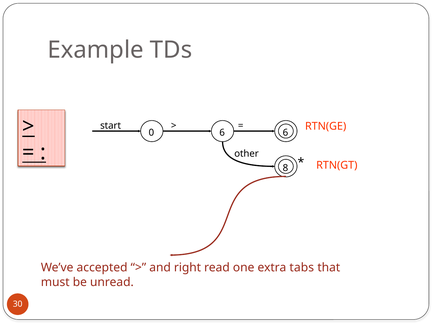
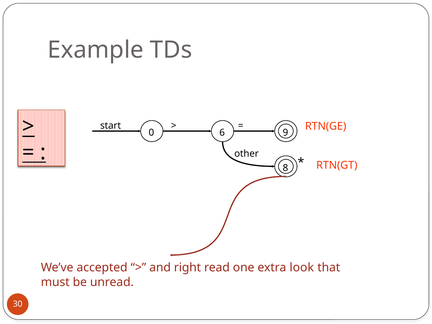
6 6: 6 -> 9 (285, 133)
tabs: tabs -> look (302, 268)
